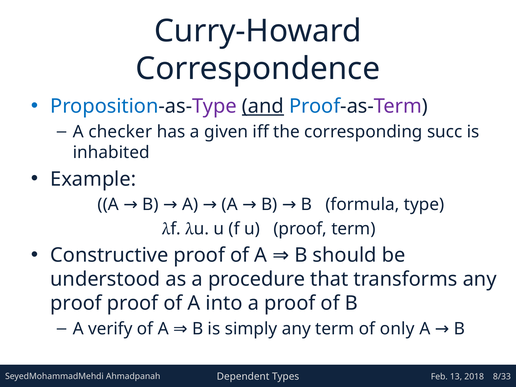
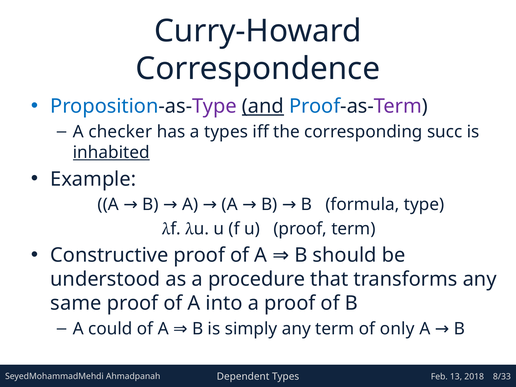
a given: given -> types (226, 132)
inhabited underline: none -> present (111, 153)
proof: proof -> same (76, 303)
verify: verify -> could (110, 329)
